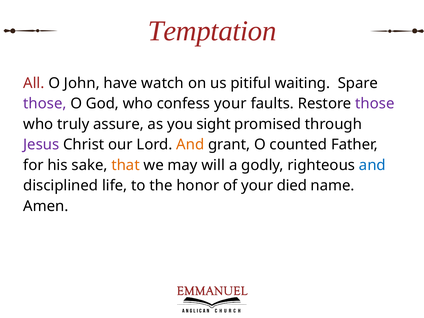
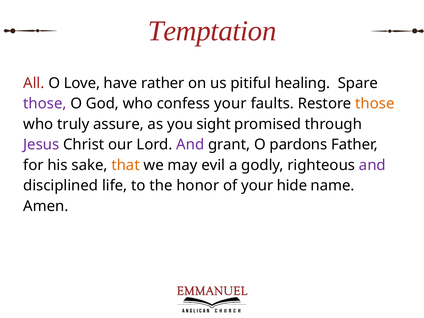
John: John -> Love (82, 83)
watch: watch -> rather (163, 83)
waiting: waiting -> healing (302, 83)
those colour: purple -> orange (375, 104)
And colour: orange -> purple (190, 145)
counted: counted -> pardons (298, 145)
will: will -> evil (213, 165)
and colour: blue -> purple (372, 165)
died: died -> hide (292, 186)
